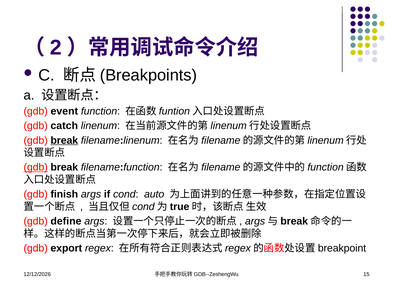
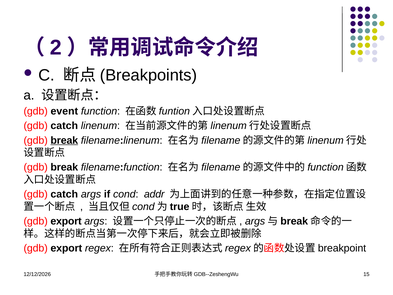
gdb underline: present -> none (36, 167)
finish: finish -> catch (64, 194)
auto: auto -> addr (154, 194)
define: define -> export (66, 221)
